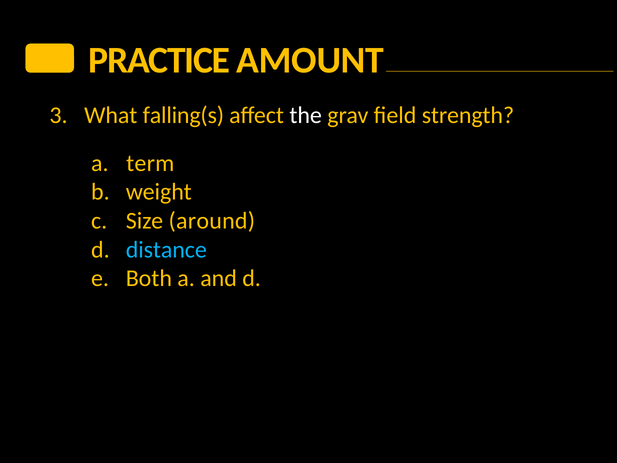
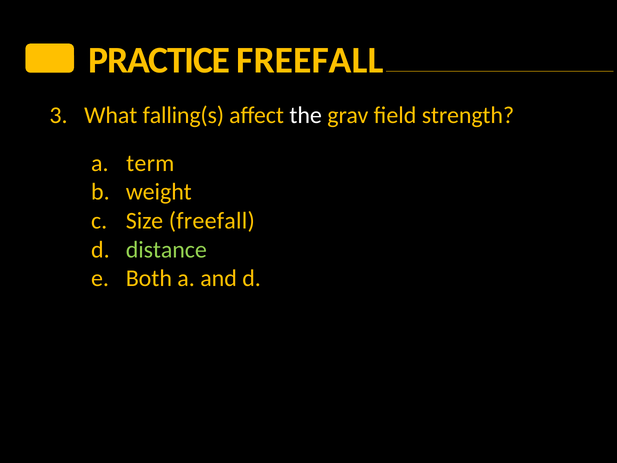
PRACTICE AMOUNT: AMOUNT -> FREEFALL (310, 60)
Size around: around -> freefall (212, 221)
distance colour: light blue -> light green (166, 249)
